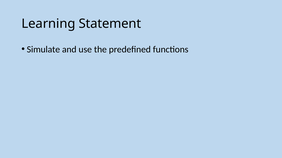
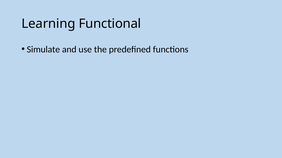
Statement: Statement -> Functional (110, 24)
